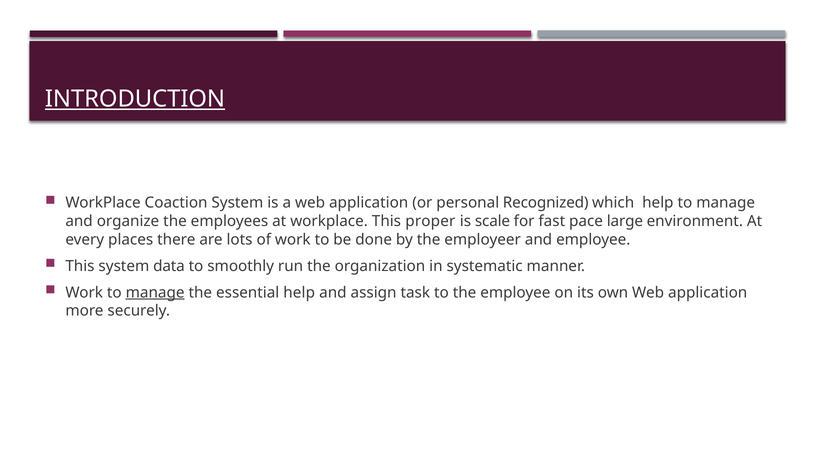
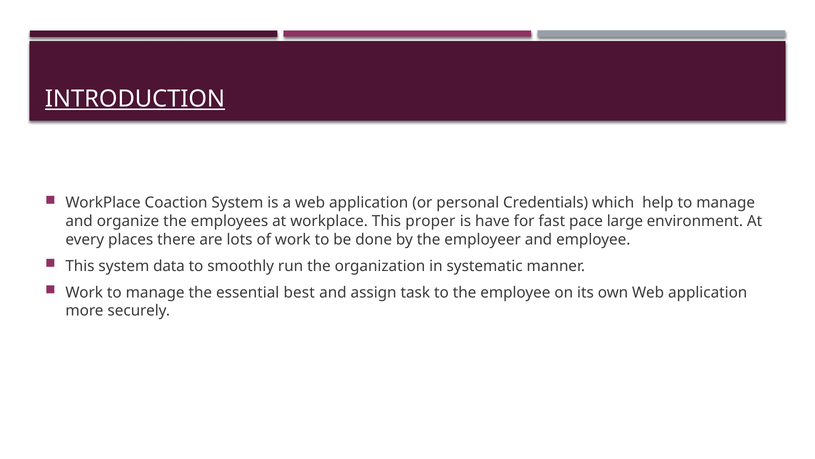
Recognized: Recognized -> Credentials (546, 203)
scale: scale -> have (492, 221)
manage underline: present -> none (155, 292)
essential help: help -> best (299, 292)
